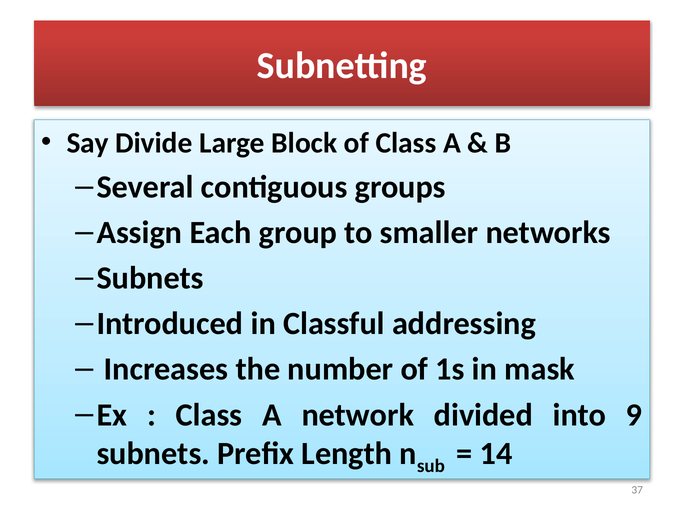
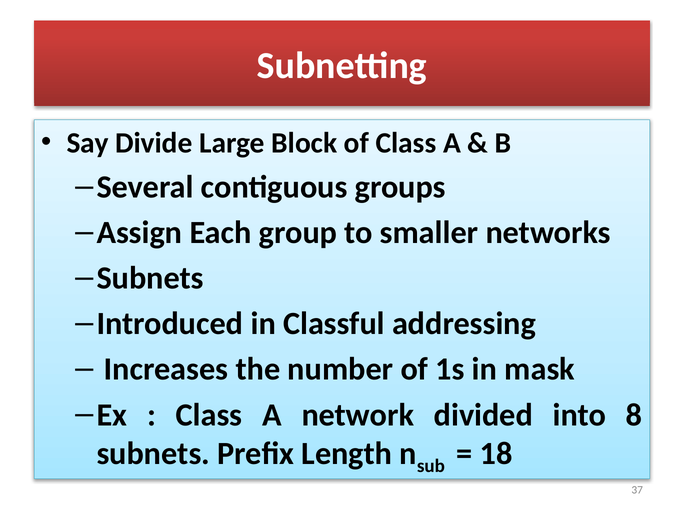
9: 9 -> 8 (634, 415)
14: 14 -> 18 (496, 454)
